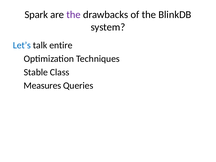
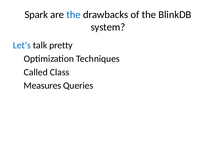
the colour: purple -> blue (73, 15)
entire: entire -> pretty (61, 45)
Stable: Stable -> Called (36, 72)
